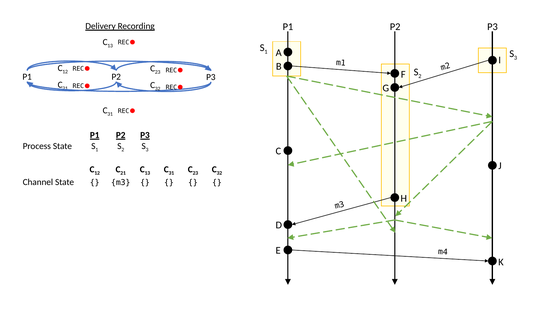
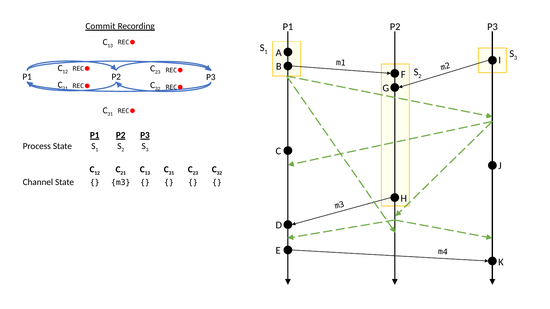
Delivery: Delivery -> Commit (100, 26)
